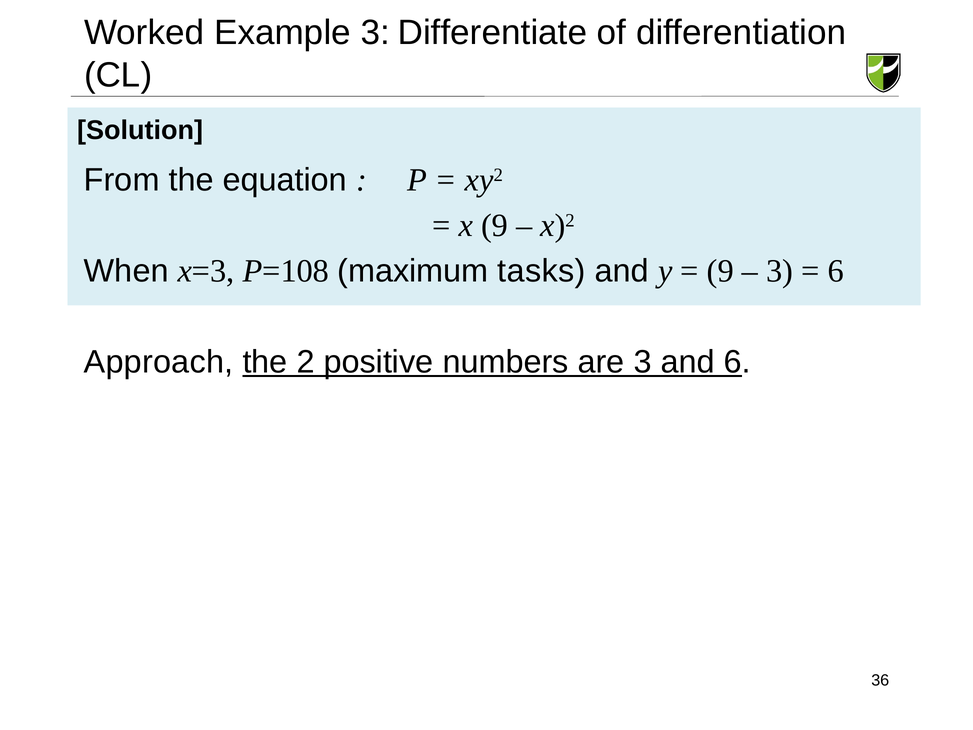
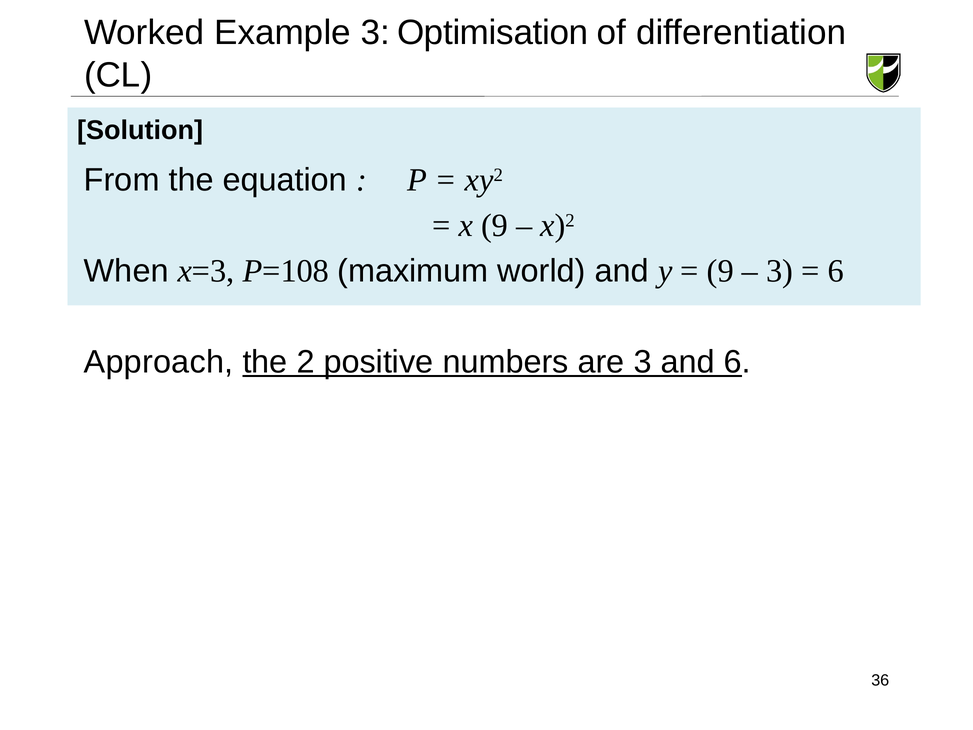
Differentiate: Differentiate -> Optimisation (493, 33)
tasks: tasks -> world (542, 271)
